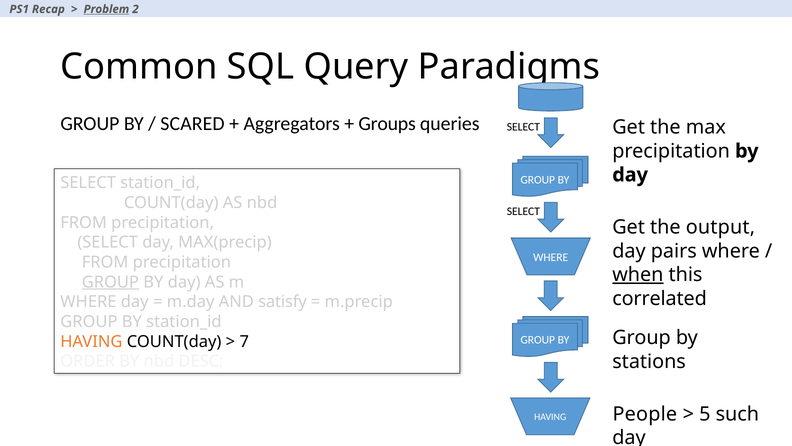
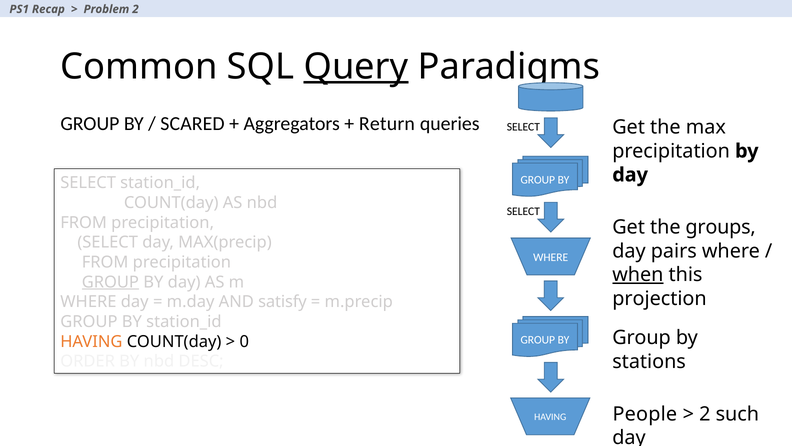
Problem underline: present -> none (106, 9)
Query underline: none -> present (356, 67)
Groups: Groups -> Return (387, 123)
output: output -> groups (721, 227)
correlated: correlated -> projection (659, 298)
7: 7 -> 0 (244, 341)
5: 5 -> 2 (705, 414)
